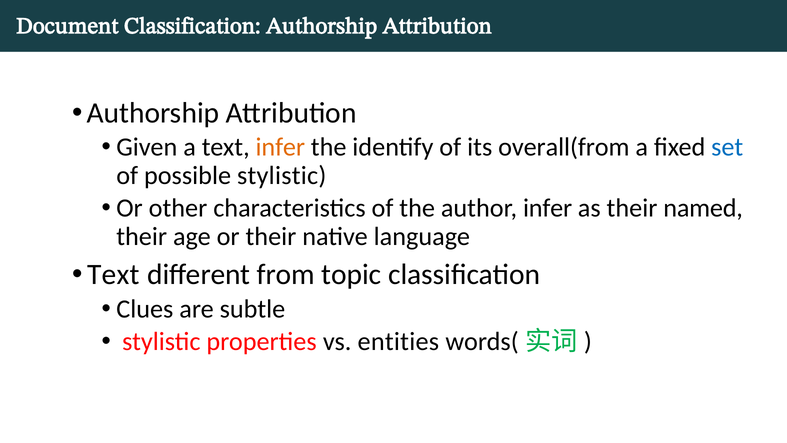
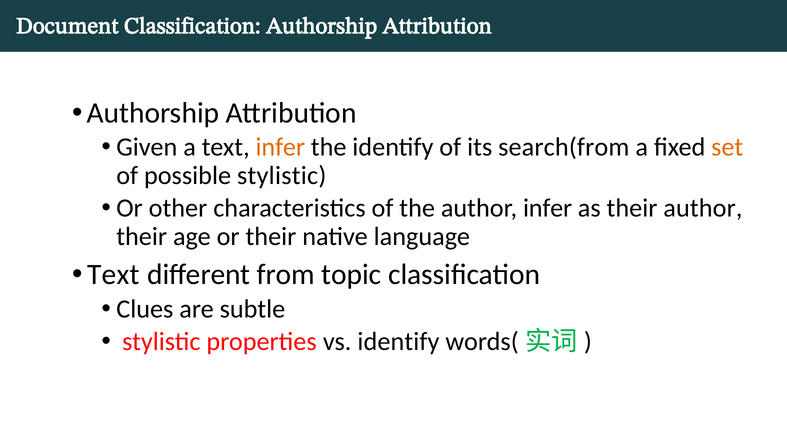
overall(from: overall(from -> search(from (564, 147)
set colour: blue -> orange (727, 147)
their named: named -> author (703, 208)
vs entities: entities -> identify (398, 341)
